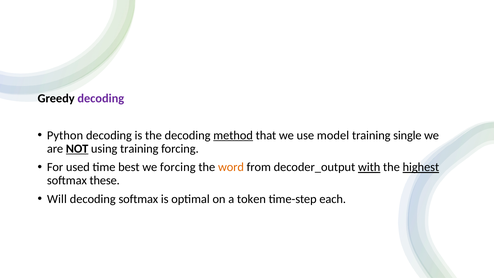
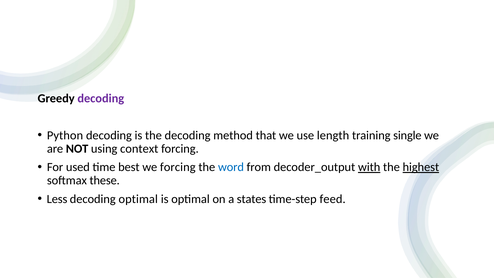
method underline: present -> none (233, 135)
model: model -> length (333, 135)
NOT underline: present -> none (77, 149)
using training: training -> context (139, 149)
word colour: orange -> blue (231, 167)
Will: Will -> Less (57, 199)
decoding softmax: softmax -> optimal (138, 199)
token: token -> states (252, 199)
each: each -> feed (333, 199)
